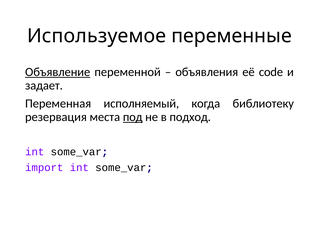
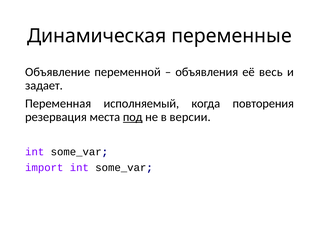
Используемое: Используемое -> Динамическая (97, 36)
Объявление underline: present -> none (58, 72)
code: code -> весь (271, 72)
библиотеку: библиотеку -> повторения (263, 103)
подход: подход -> версии (190, 117)
